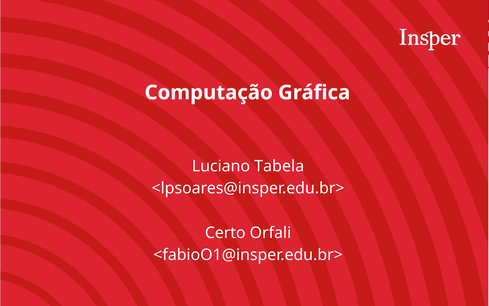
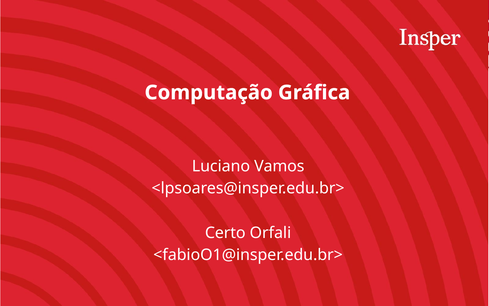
Tabela: Tabela -> Vamos (279, 166)
